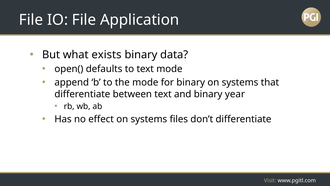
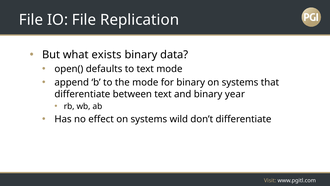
Application: Application -> Replication (140, 20)
files: files -> wild (179, 119)
